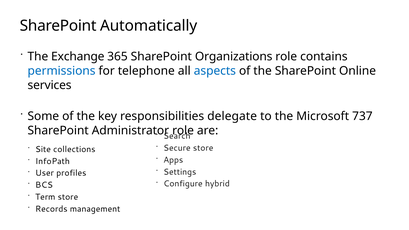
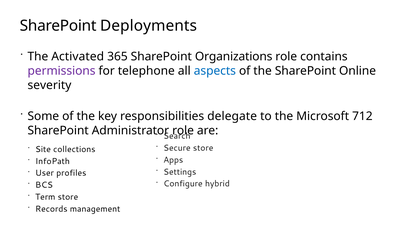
Automatically: Automatically -> Deployments (149, 26)
Exchange: Exchange -> Activated (78, 56)
permissions colour: blue -> purple (62, 71)
services: services -> severity (49, 85)
737: 737 -> 712 (362, 116)
